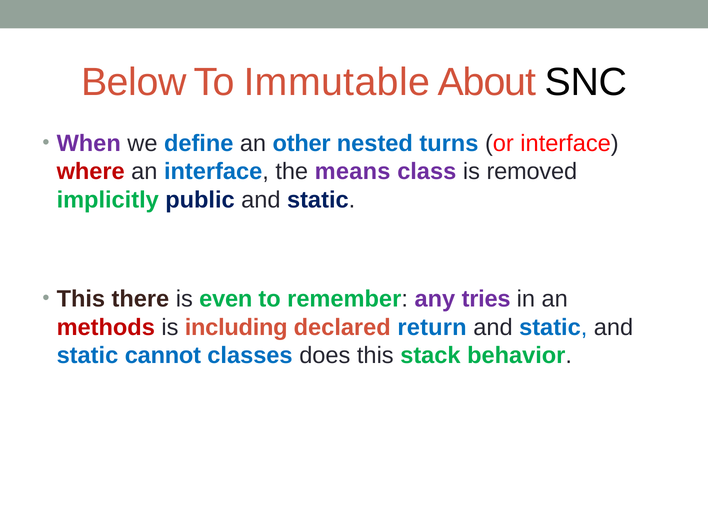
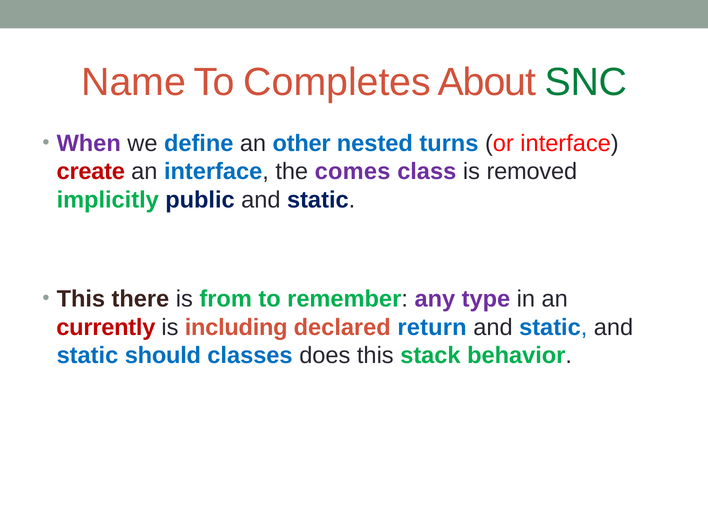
Below: Below -> Name (134, 82)
Immutable: Immutable -> Completes (337, 82)
SNC colour: black -> green (586, 82)
where: where -> create (91, 172)
means: means -> comes (353, 172)
even: even -> from (226, 299)
tries: tries -> type (486, 299)
methods: methods -> currently (106, 327)
cannot: cannot -> should (163, 356)
